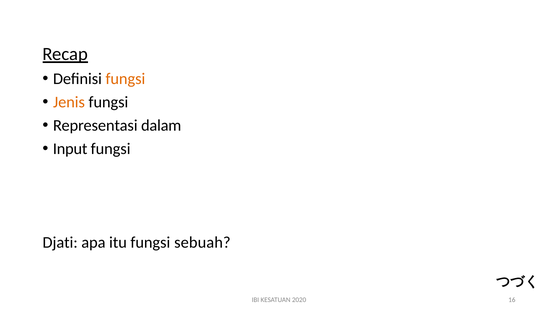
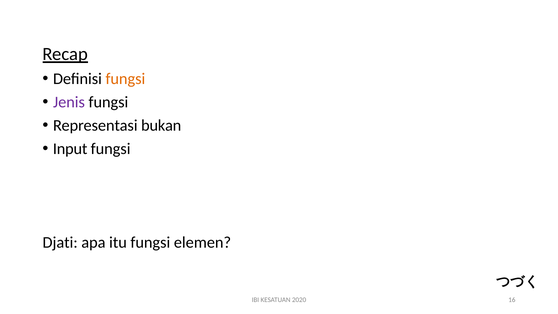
Jenis colour: orange -> purple (69, 102)
dalam: dalam -> bukan (161, 125)
sebuah: sebuah -> elemen (202, 242)
